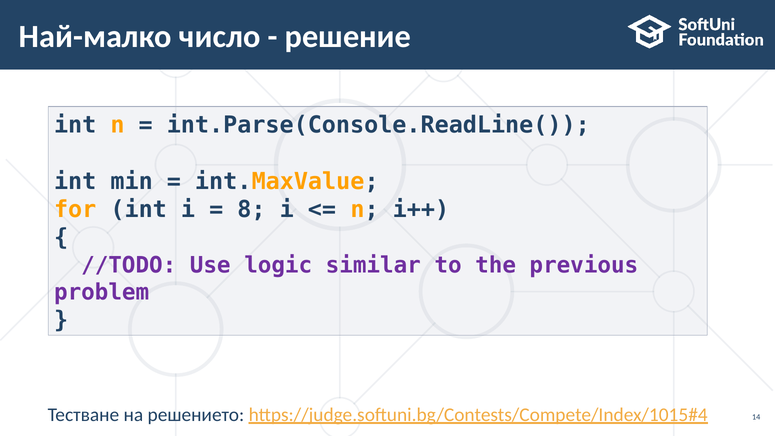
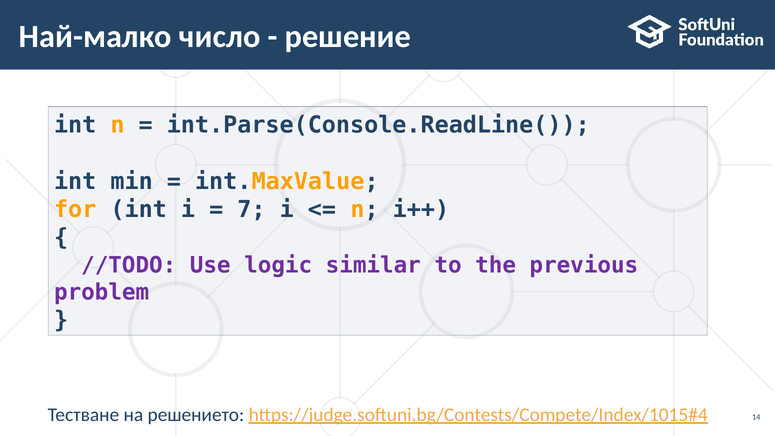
8: 8 -> 7 (251, 209)
